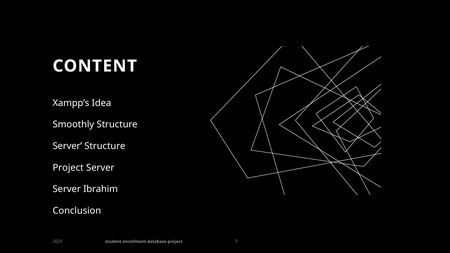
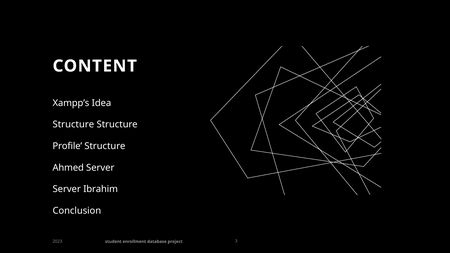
Smoothly: Smoothly -> Structure (73, 125)
Server: Server -> Profile (67, 146)
Project: Project -> Ahmed (68, 168)
